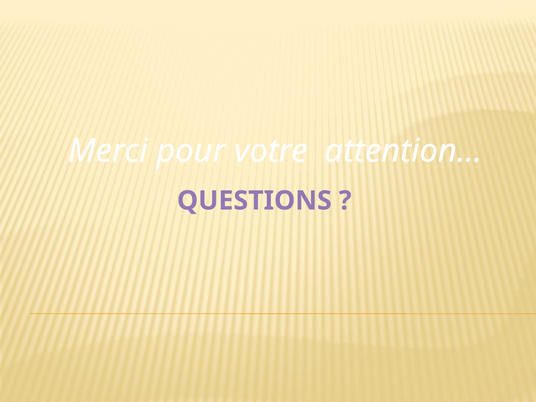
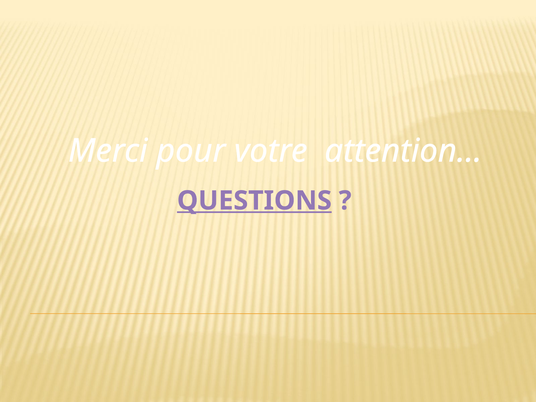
QUESTIONS underline: none -> present (254, 201)
